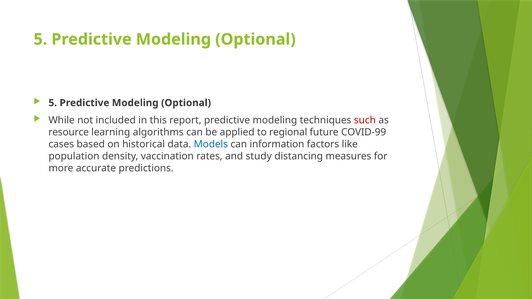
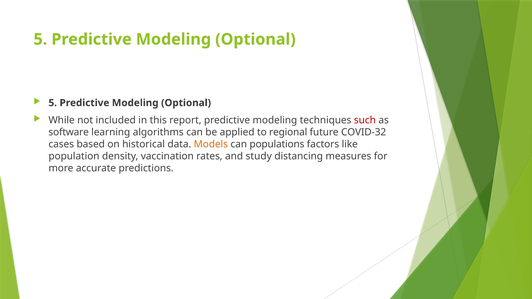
resource: resource -> software (69, 132)
COVID-99: COVID-99 -> COVID-32 (364, 132)
Models colour: blue -> orange (211, 144)
information: information -> populations (277, 144)
